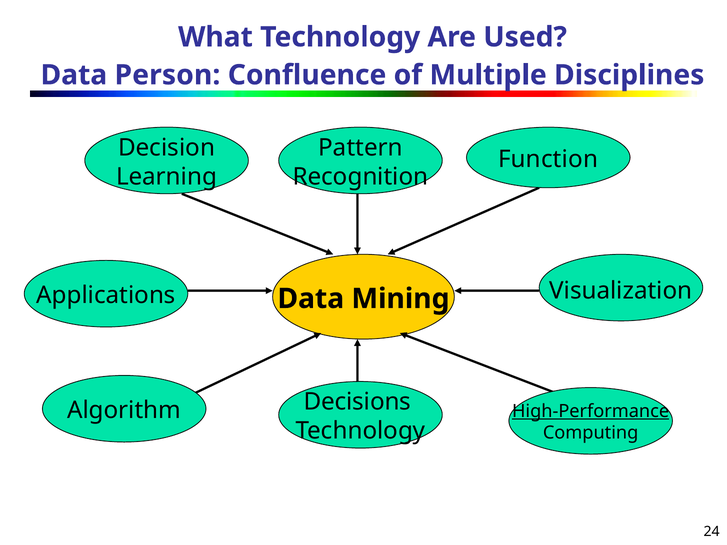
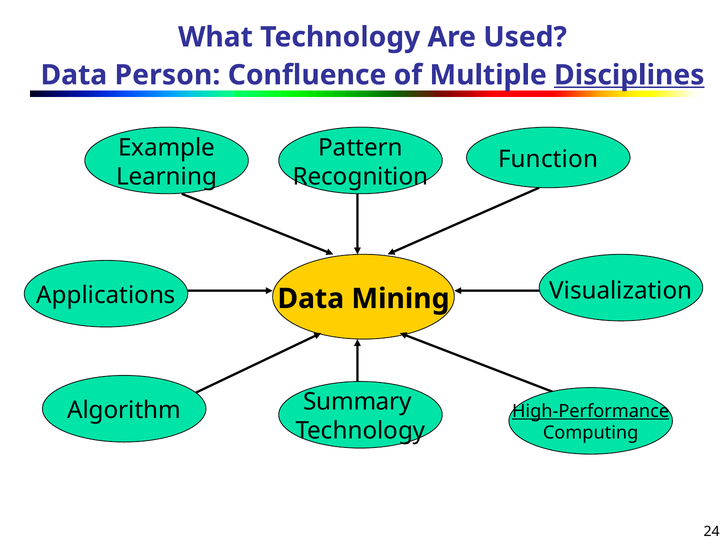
Disciplines underline: none -> present (629, 75)
Decision: Decision -> Example (167, 148)
Decisions: Decisions -> Summary (357, 402)
